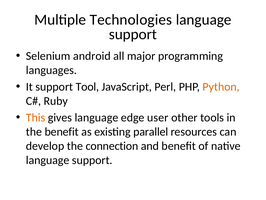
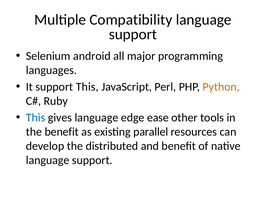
Technologies: Technologies -> Compatibility (131, 20)
support Tool: Tool -> This (87, 87)
This colour: orange -> blue (36, 117)
user: user -> ease (158, 117)
connection: connection -> distributed (112, 146)
